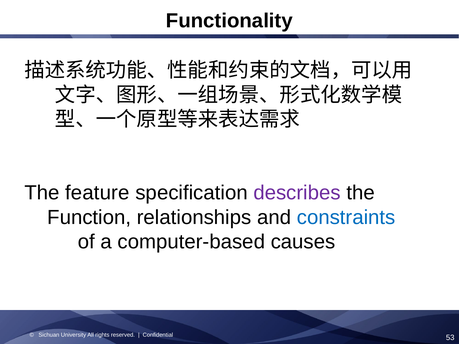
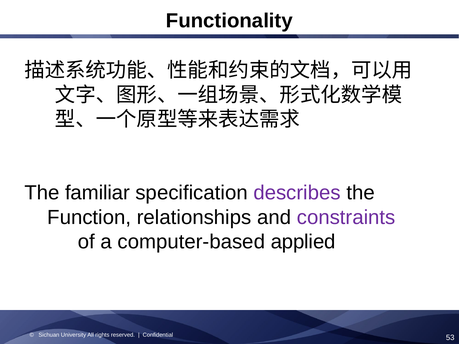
feature: feature -> familiar (98, 193)
constraints colour: blue -> purple (346, 217)
causes: causes -> applied (303, 242)
